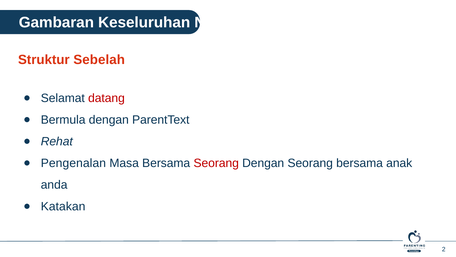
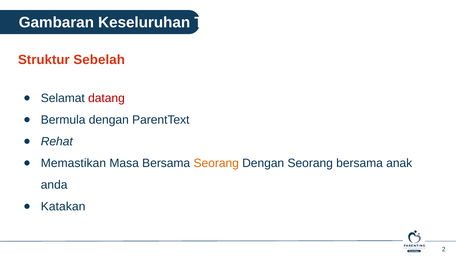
Nilai: Nilai -> Tepi (210, 22)
Pengenalan: Pengenalan -> Memastikan (73, 163)
Seorang colour: red -> orange (216, 163)
